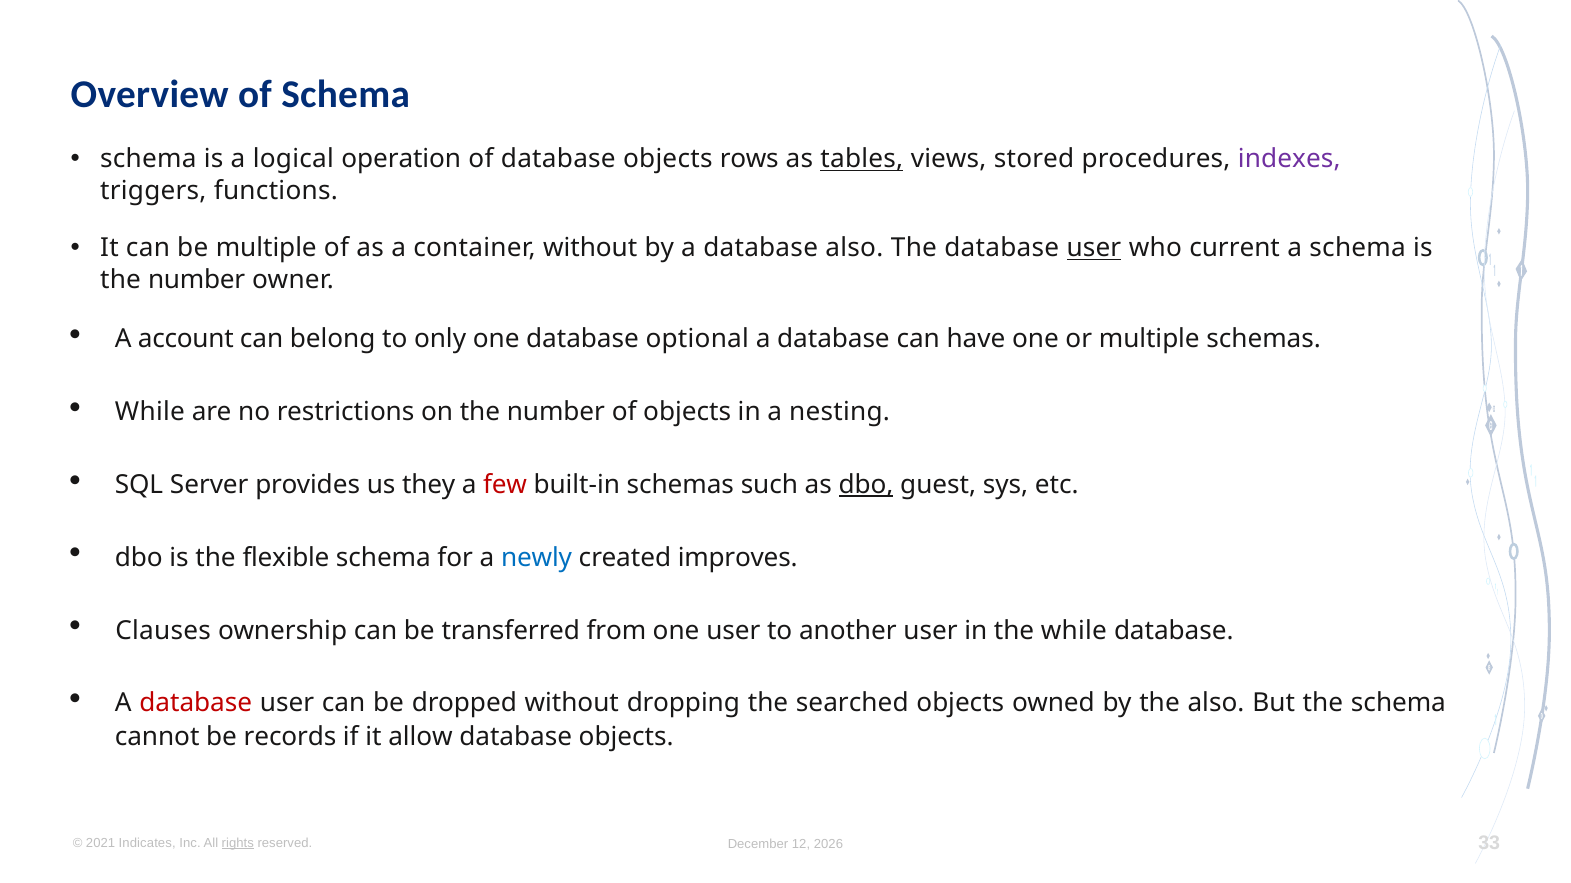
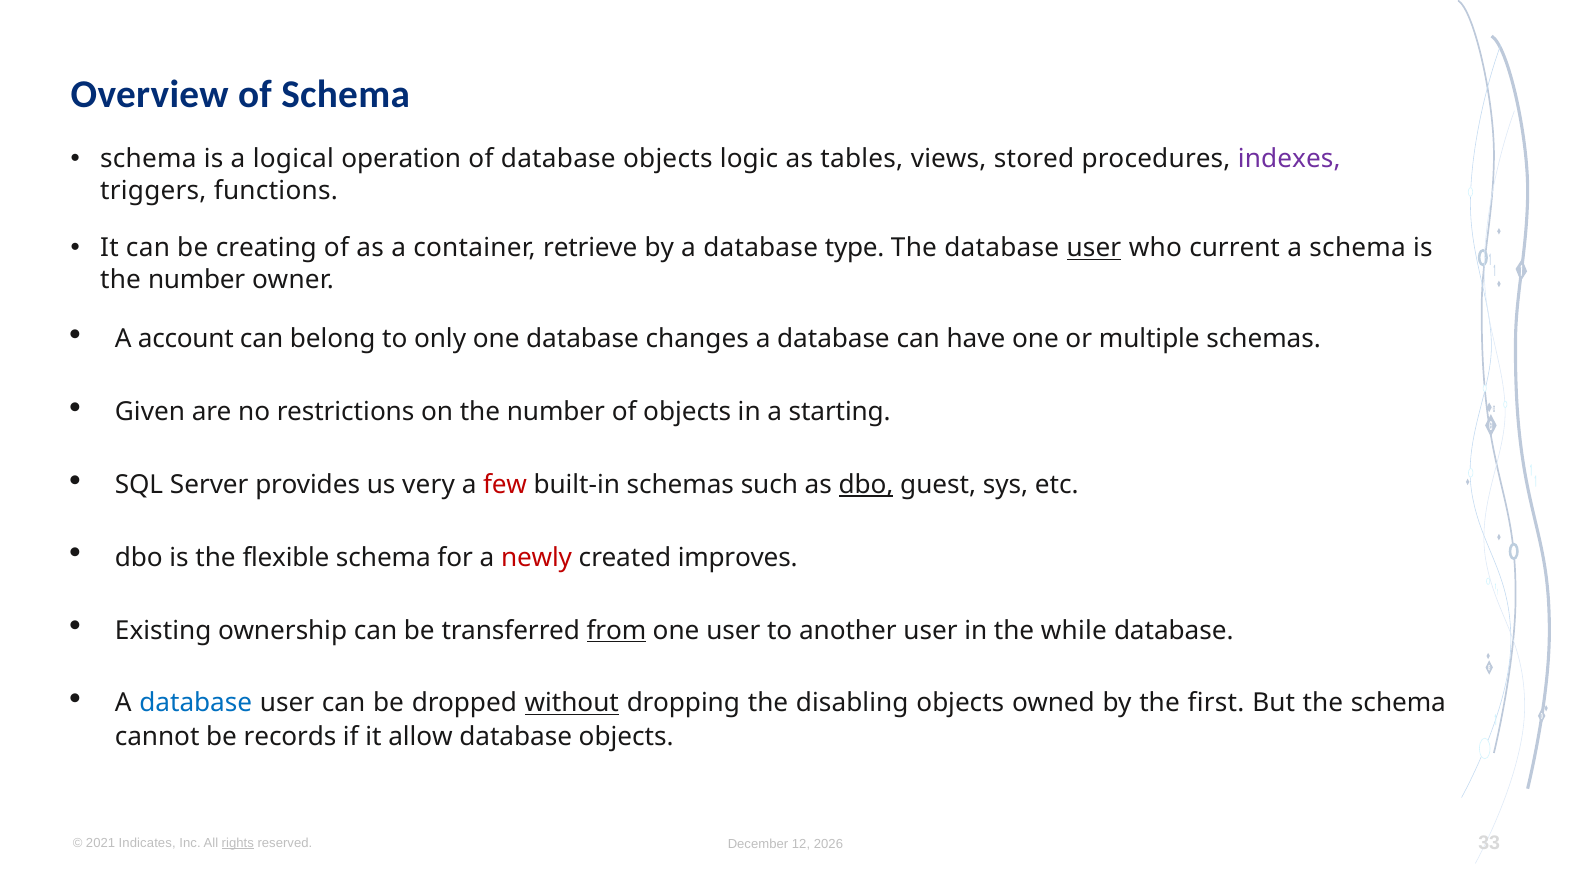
rows: rows -> logic (749, 159)
tables underline: present -> none (862, 159)
be multiple: multiple -> creating (266, 248)
container without: without -> retrieve (590, 248)
database also: also -> type (855, 248)
optional: optional -> changes (697, 340)
While: While -> Given (150, 412)
nesting: nesting -> starting (840, 412)
they: they -> very (429, 485)
newly colour: blue -> red (537, 558)
Clauses: Clauses -> Existing (163, 631)
from underline: none -> present (616, 631)
database colour: red -> blue (196, 704)
without underline: none -> present (572, 704)
searched: searched -> disabling (852, 704)
the also: also -> first (1216, 704)
